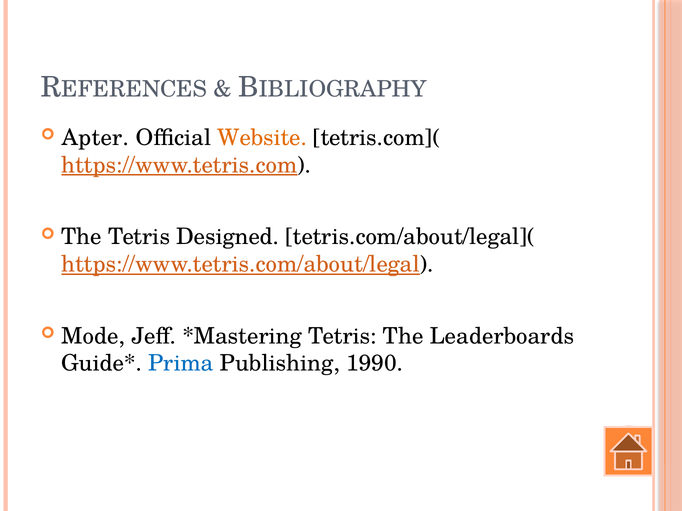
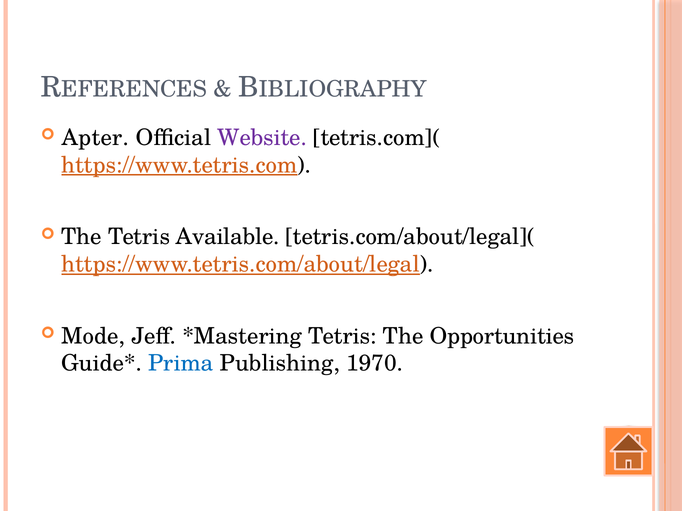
Website colour: orange -> purple (262, 138)
Designed: Designed -> Available (228, 237)
Leaderboards: Leaderboards -> Opportunities (502, 336)
1990: 1990 -> 1970 (375, 364)
